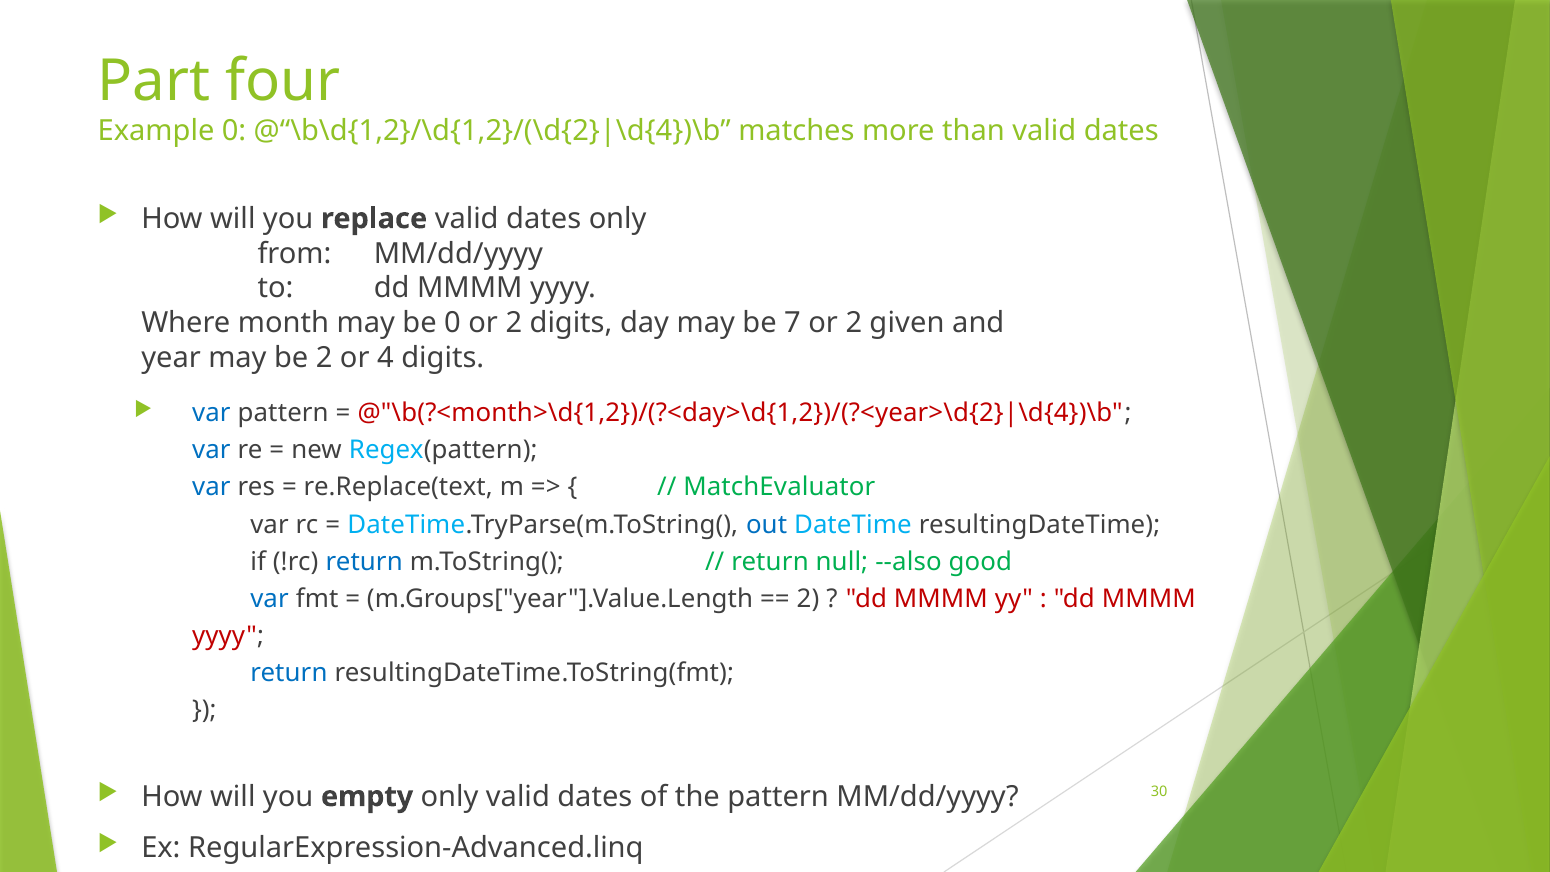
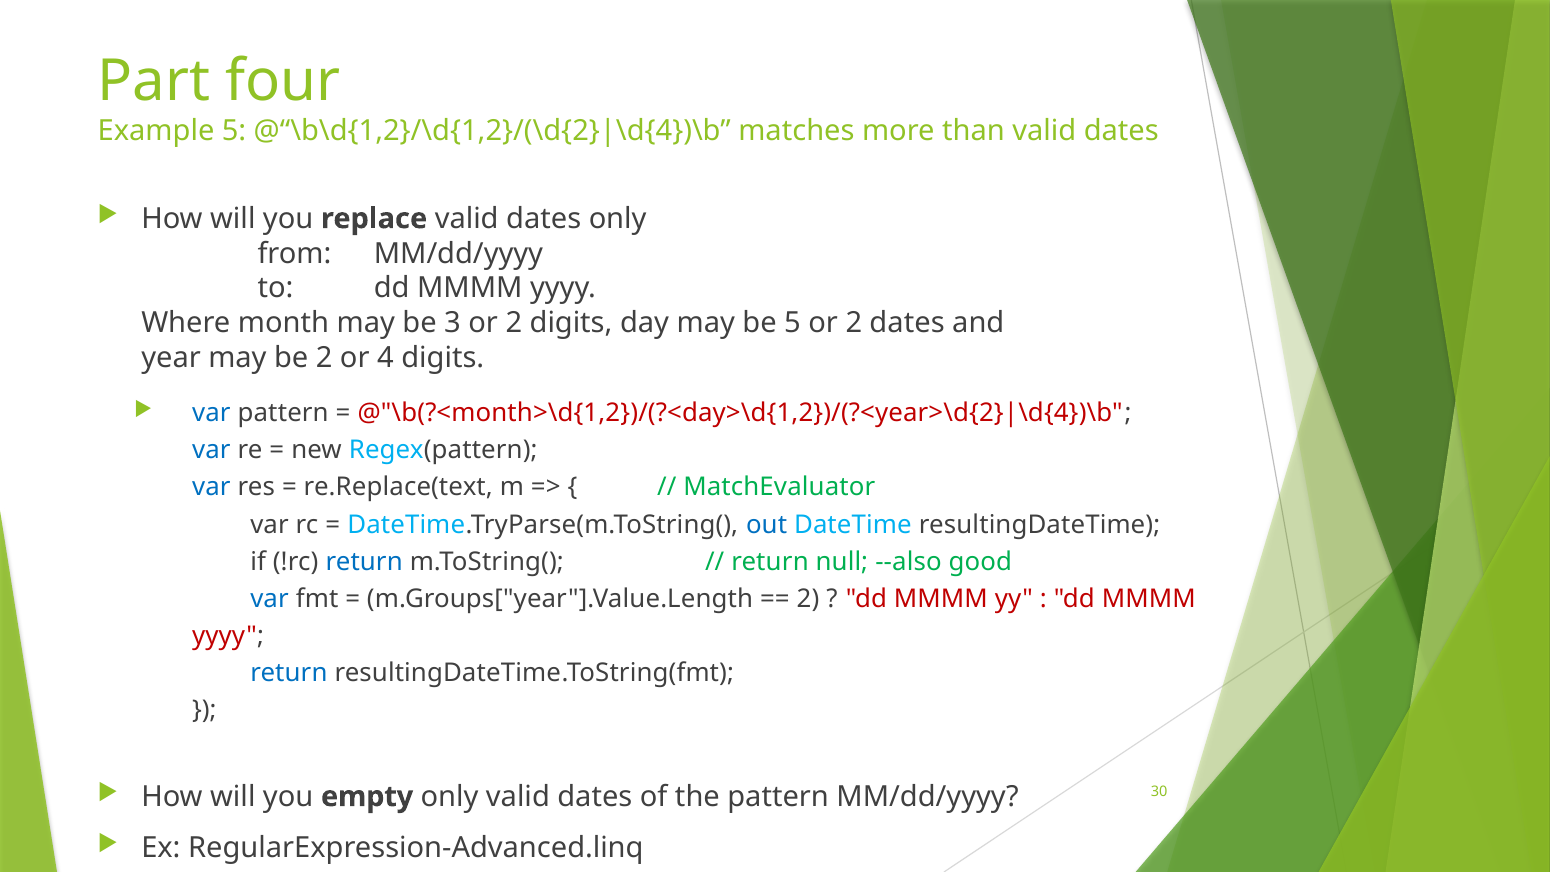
Example 0: 0 -> 5 (234, 131)
be 0: 0 -> 3 (452, 323)
be 7: 7 -> 5 (792, 323)
2 given: given -> dates (907, 323)
